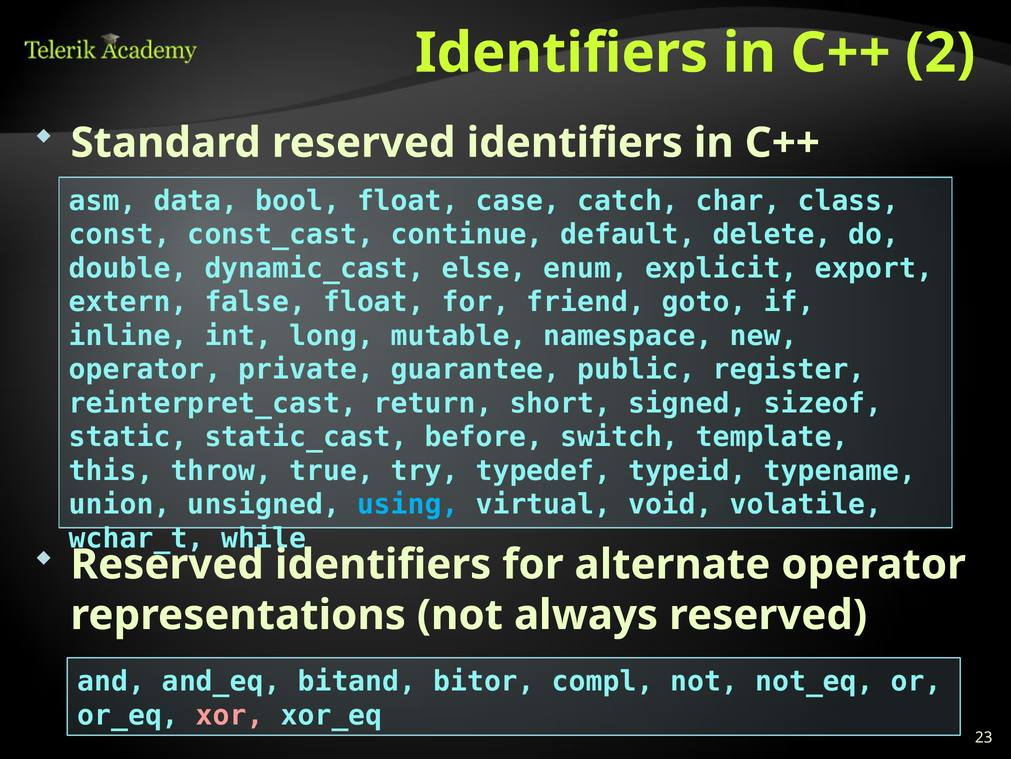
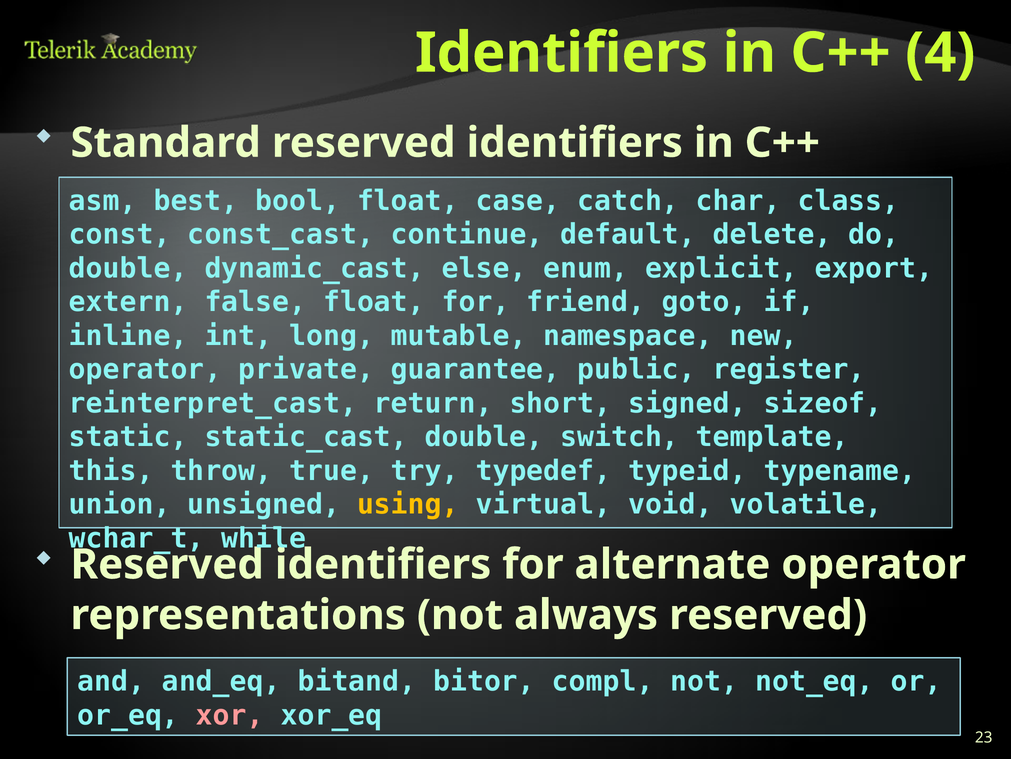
2: 2 -> 4 (940, 53)
data: data -> best (196, 201)
static_cast before: before -> double (484, 437)
using colour: light blue -> yellow (408, 504)
